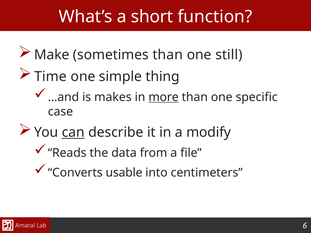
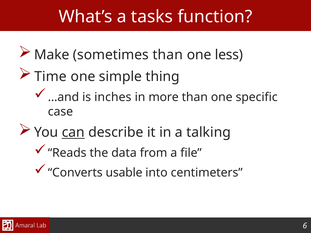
short: short -> tasks (152, 17)
still: still -> less (229, 55)
makes: makes -> inches (113, 97)
more underline: present -> none (164, 97)
modify: modify -> talking (209, 133)
